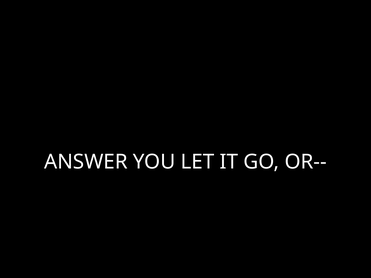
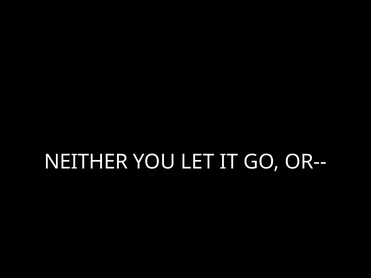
ANSWER: ANSWER -> NEITHER (86, 162)
